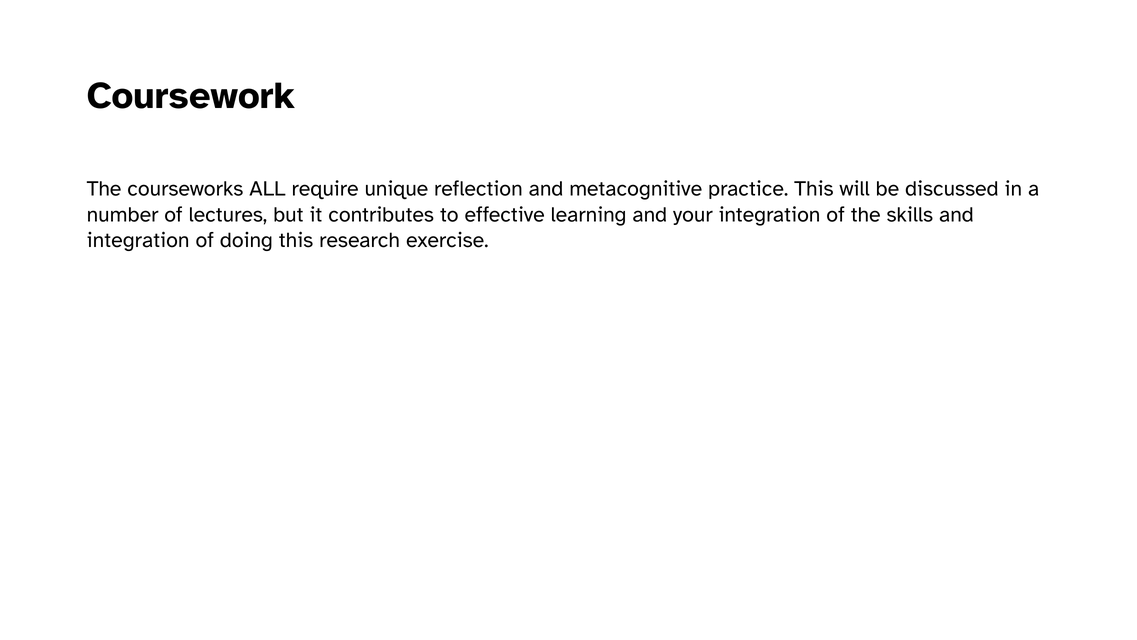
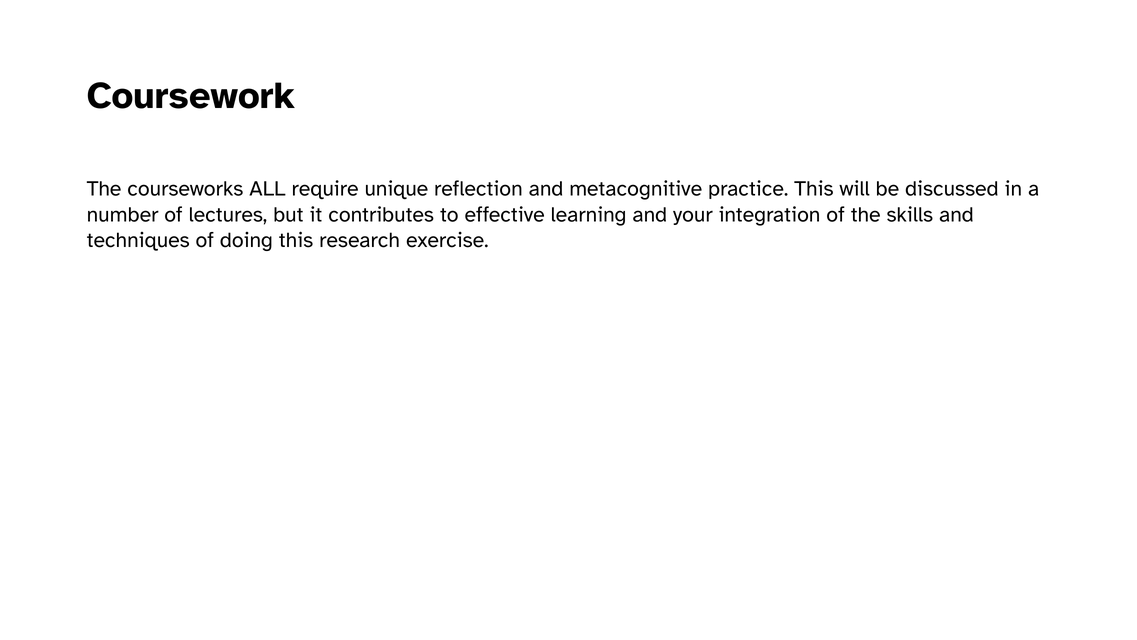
integration: integration -> techniques (138, 240)
